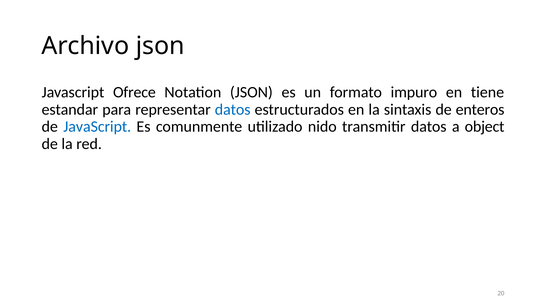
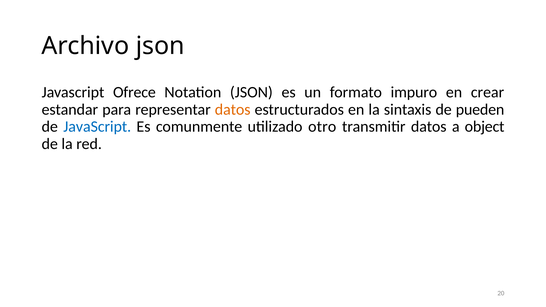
tiene: tiene -> crear (488, 92)
datos colour: blue -> orange (233, 110)
enteros: enteros -> pueden (480, 110)
nido: nido -> otro (322, 127)
